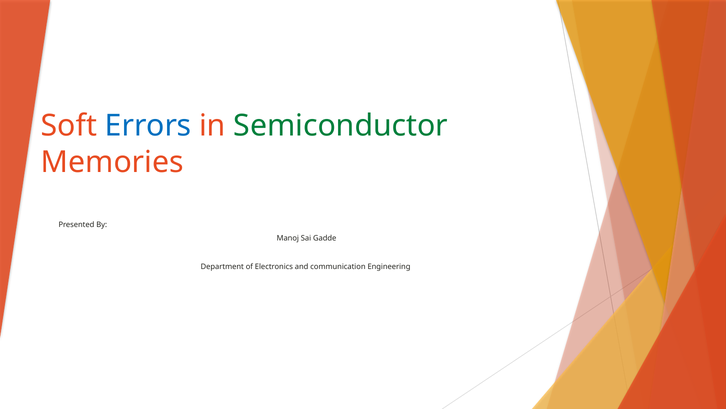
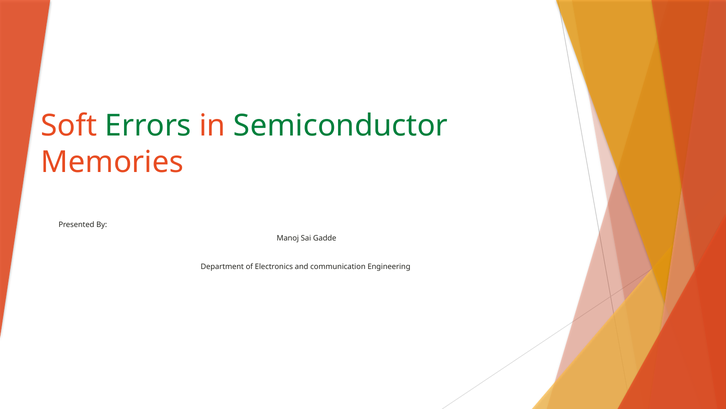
Errors colour: blue -> green (148, 126)
